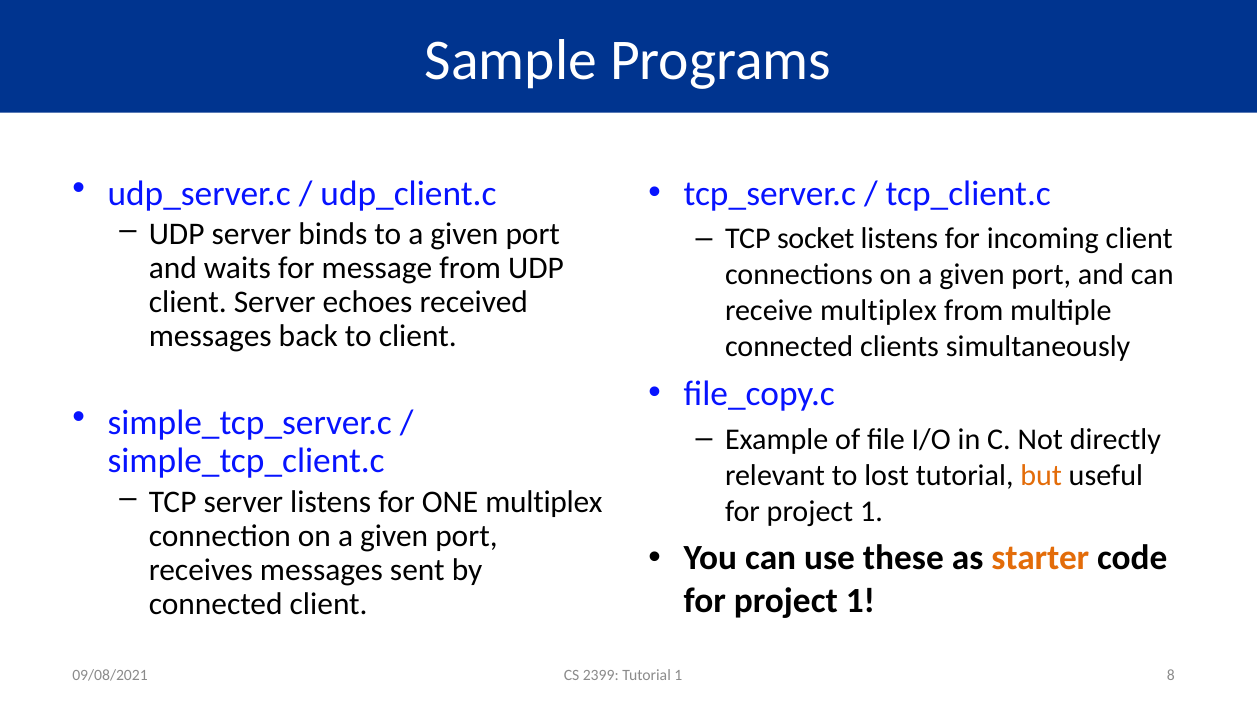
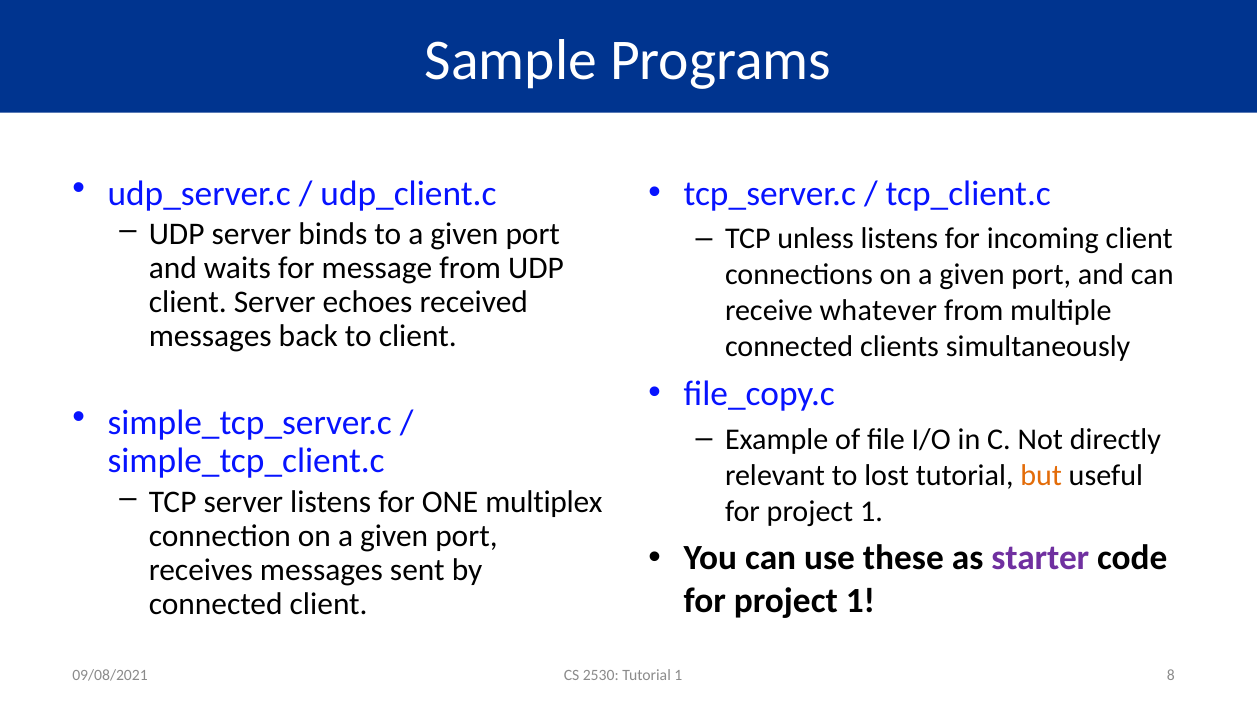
socket: socket -> unless (816, 239)
receive multiplex: multiplex -> whatever (878, 311)
starter colour: orange -> purple (1040, 558)
2399: 2399 -> 2530 (601, 675)
